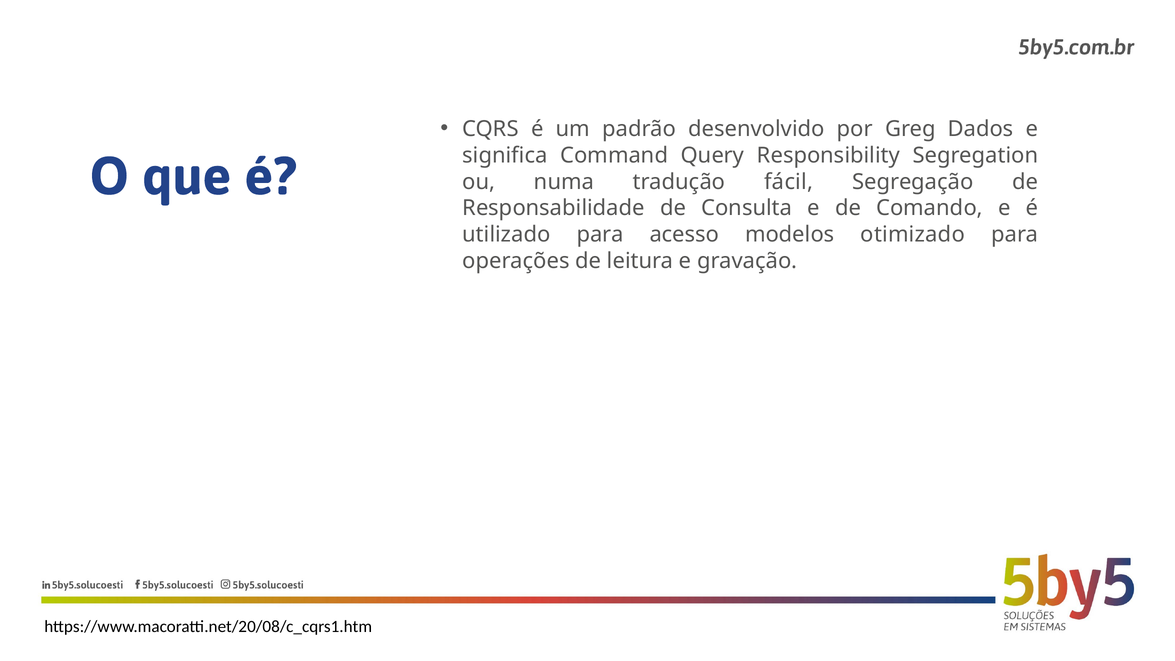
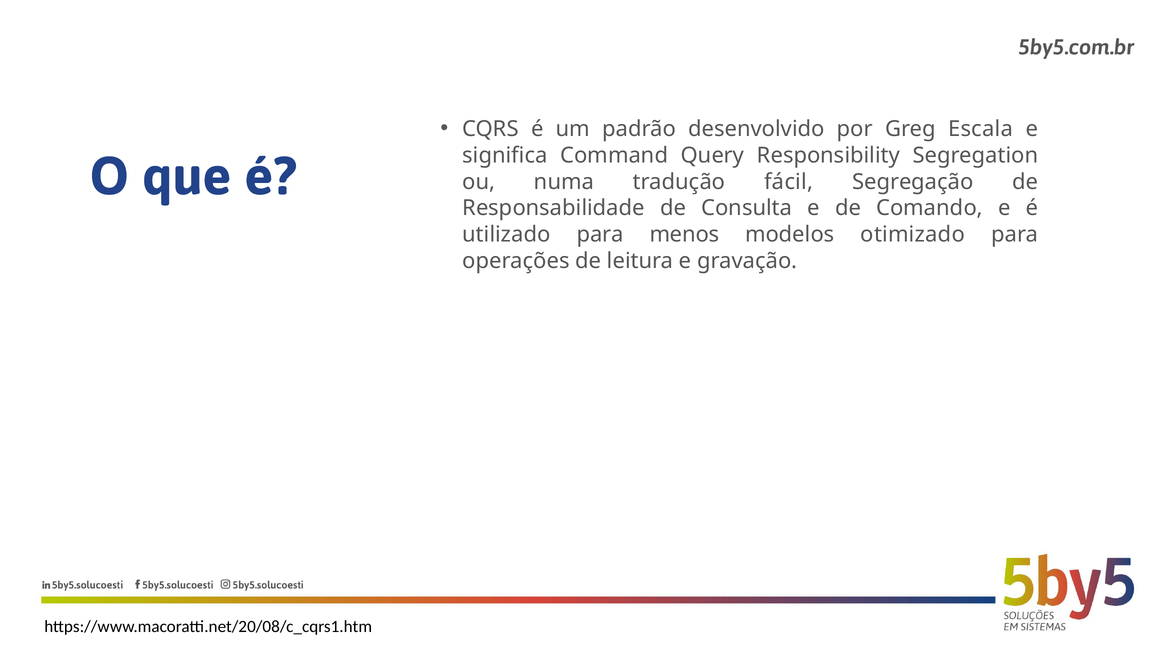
Dados: Dados -> Escala (981, 129)
acesso: acesso -> menos (684, 235)
